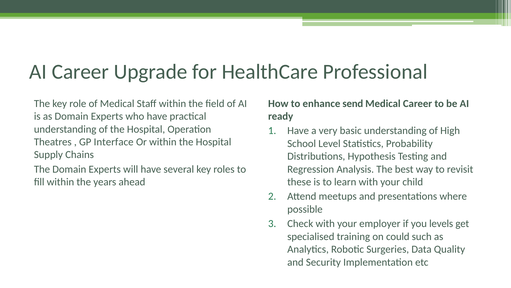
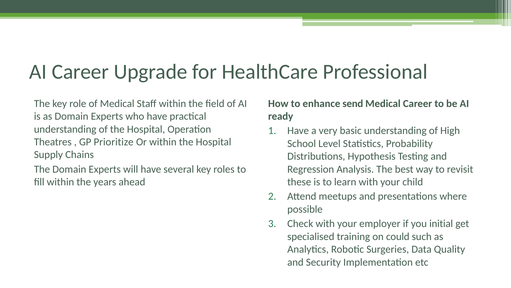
Interface: Interface -> Prioritize (114, 142)
levels: levels -> initial (441, 223)
